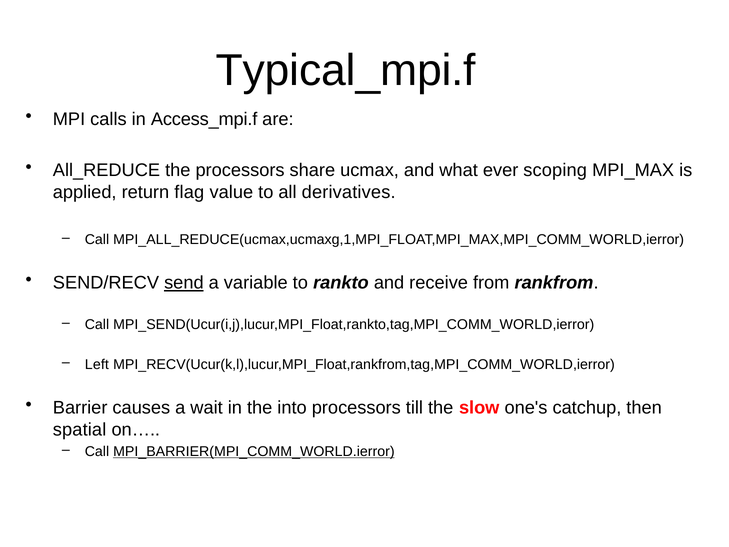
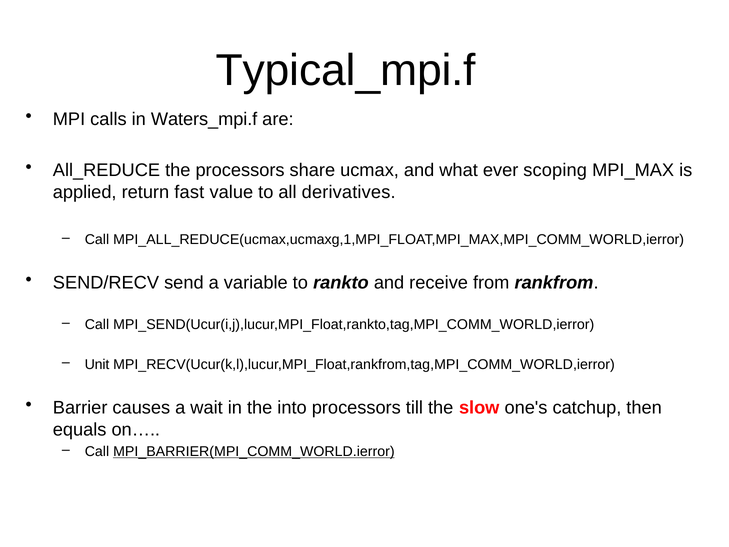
Access_mpi.f: Access_mpi.f -> Waters_mpi.f (204, 119)
flag: flag -> fast (189, 192)
send underline: present -> none (184, 283)
Left: Left -> Unit (97, 364)
spatial: spatial -> equals (80, 429)
